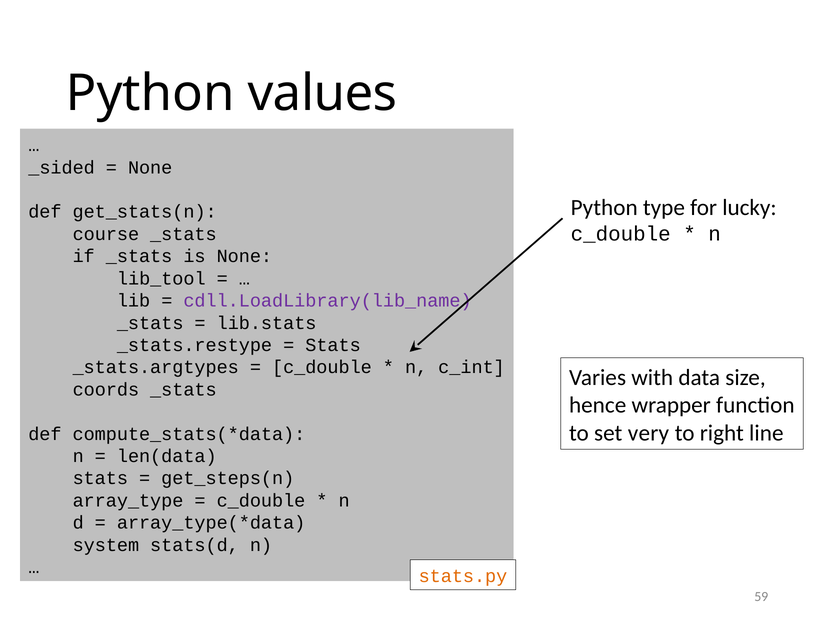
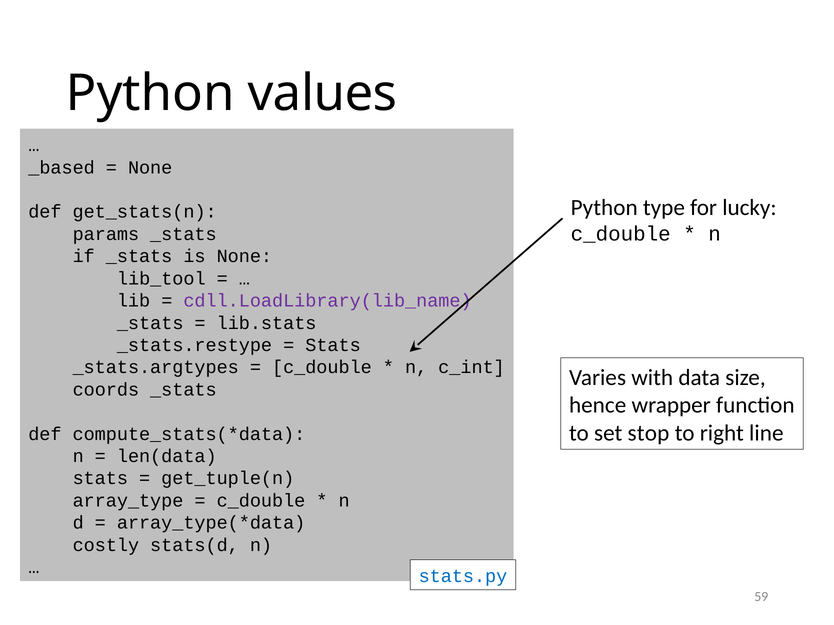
_sided: _sided -> _based (62, 168)
course: course -> params (106, 234)
very: very -> stop (648, 433)
get_steps(n: get_steps(n -> get_tuple(n (228, 479)
system: system -> costly (106, 545)
stats.py colour: orange -> blue (463, 577)
